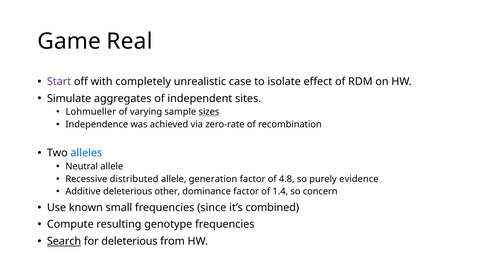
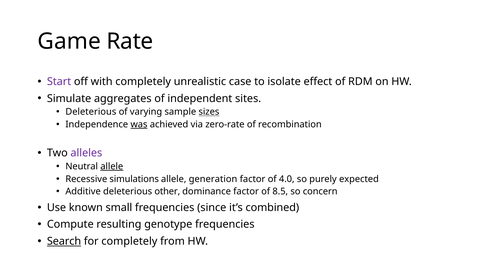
Real: Real -> Rate (130, 41)
Lohmueller: Lohmueller -> Deleterious (91, 112)
was underline: none -> present (139, 124)
alleles colour: blue -> purple (86, 153)
allele underline: none -> present (112, 166)
distributed: distributed -> simulations (134, 179)
4.8: 4.8 -> 4.0 (287, 179)
evidence: evidence -> expected (359, 179)
1.4: 1.4 -> 8.5 (280, 191)
for deleterious: deleterious -> completely (129, 241)
